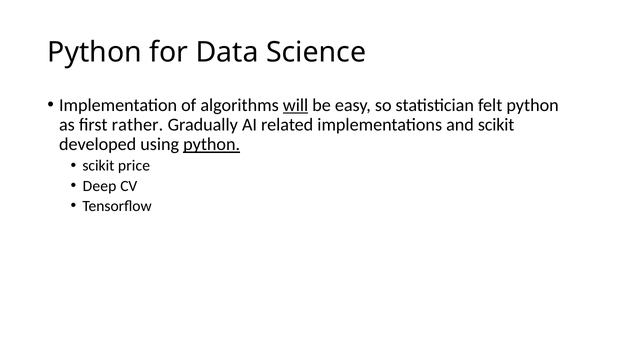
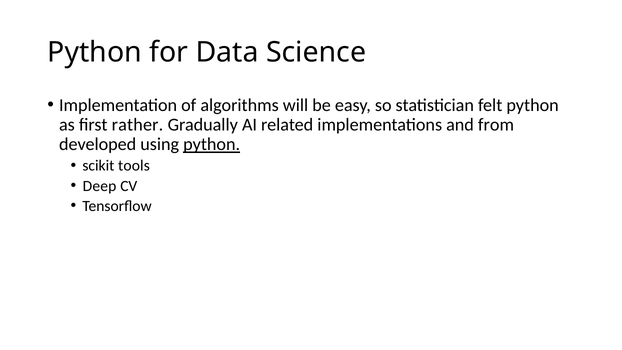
will underline: present -> none (296, 105)
and scikit: scikit -> from (496, 125)
price: price -> tools (134, 166)
